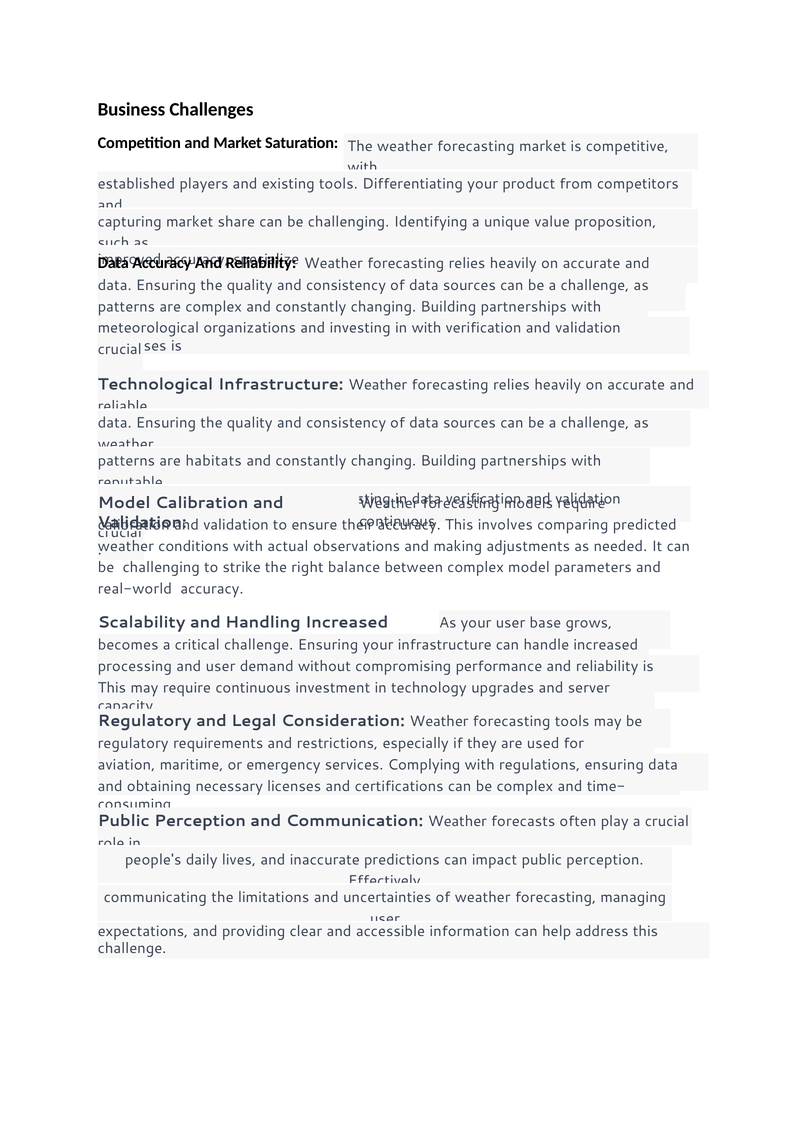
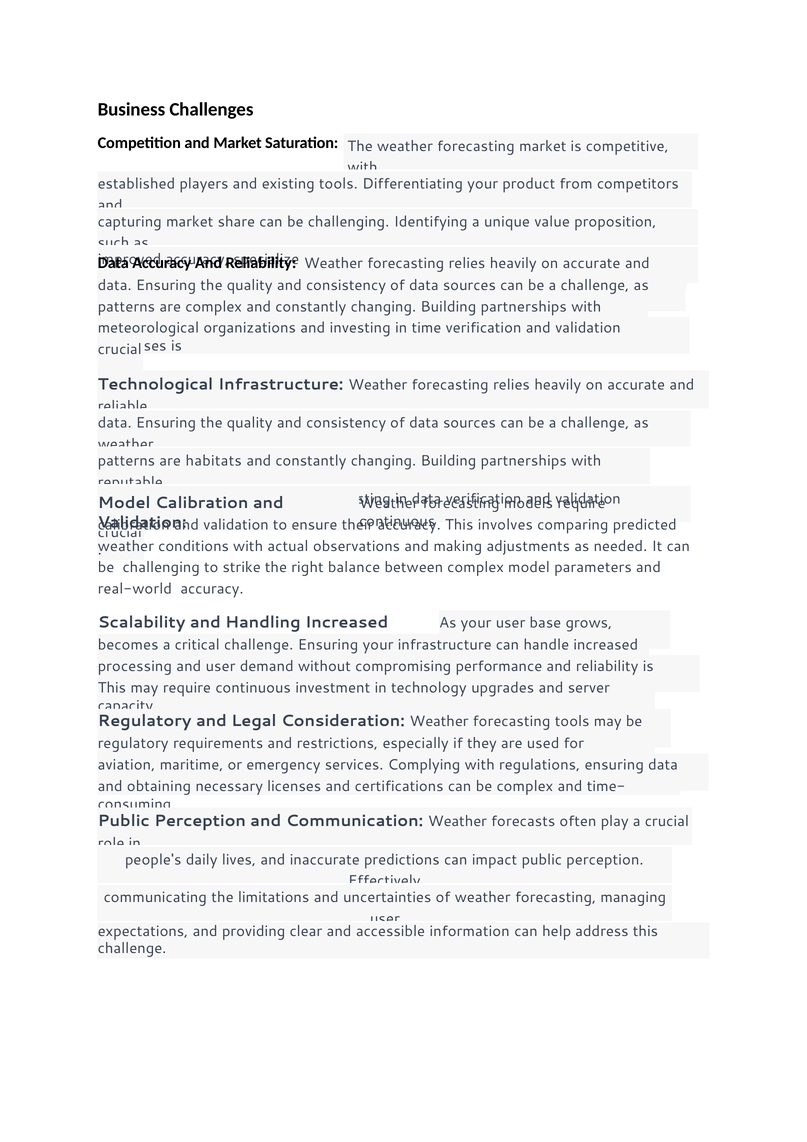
in with: with -> time (427, 328)
